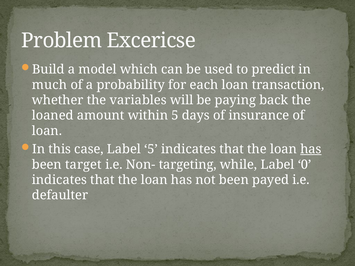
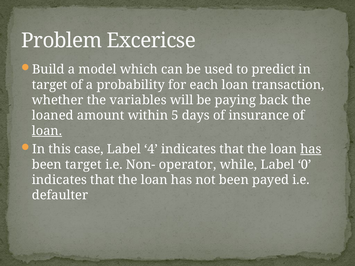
much: much -> target (50, 85)
loan underline: none -> present (47, 131)
Label 5: 5 -> 4 (151, 149)
targeting: targeting -> operator (188, 165)
